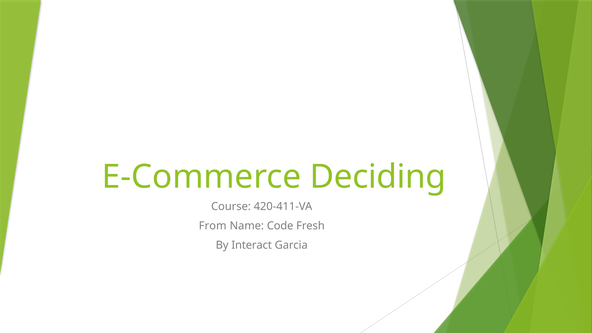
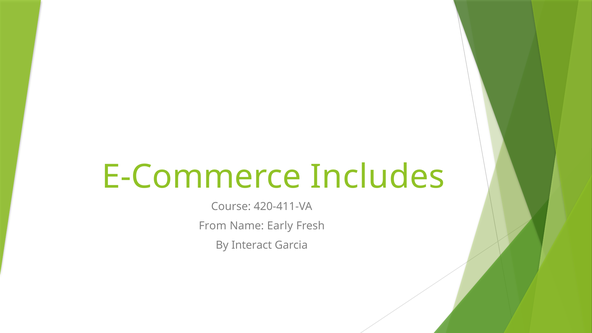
Deciding: Deciding -> Includes (378, 177)
Code: Code -> Early (280, 226)
